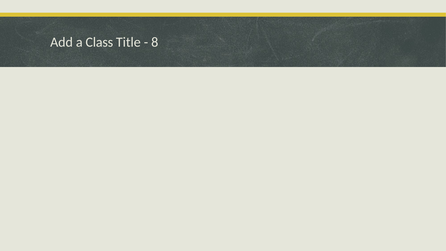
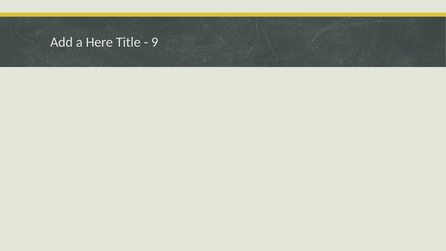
Class: Class -> Here (99, 42)
8: 8 -> 9 (155, 42)
